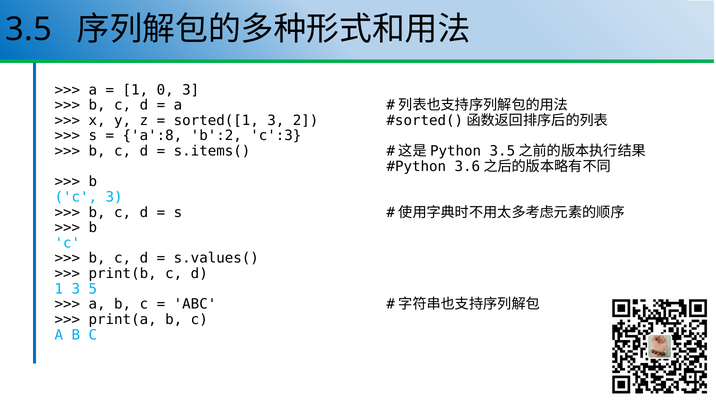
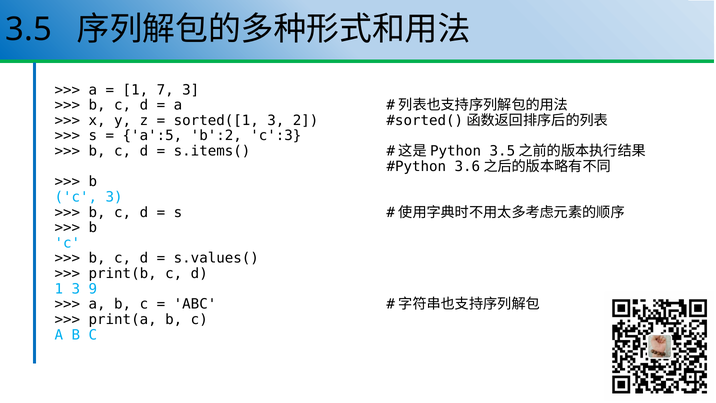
0: 0 -> 7 (165, 90)
a':8: a':8 -> a':5 (152, 136)
5: 5 -> 9 (93, 289)
